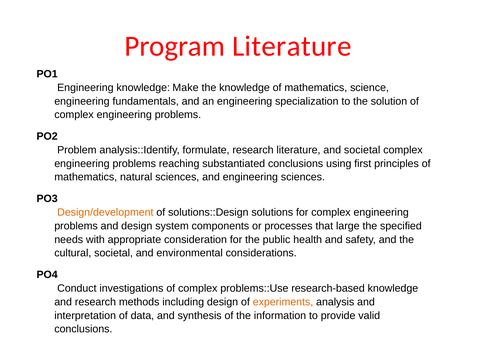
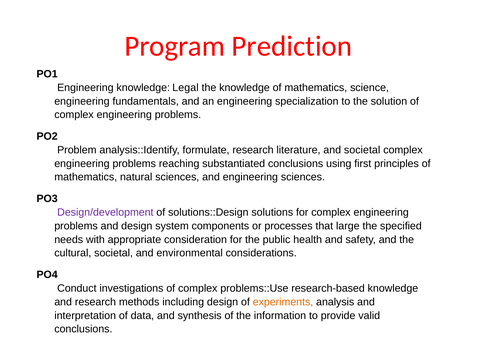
Program Literature: Literature -> Prediction (292, 46)
Make: Make -> Legal (185, 88)
Design/development colour: orange -> purple (105, 212)
